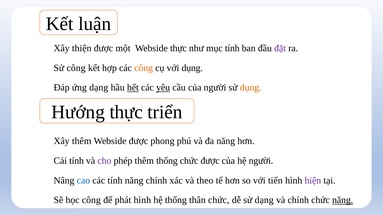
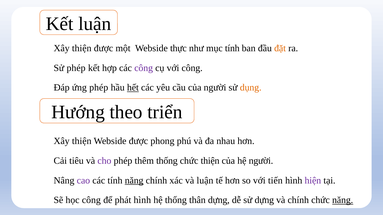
đặt colour: purple -> orange (280, 48)
Sử công: công -> phép (76, 68)
công colour: orange -> purple (144, 68)
với dụng: dụng -> công (192, 68)
ứng dạng: dạng -> phép (99, 88)
yêu underline: present -> none (163, 88)
Hướng thực: thực -> theo (126, 112)
thêm: thêm -> thiện (82, 141)
đa năng: năng -> nhau (226, 141)
Cải tính: tính -> tiêu (76, 161)
chức được: được -> thiện (210, 161)
cao colour: blue -> purple (83, 181)
năng underline: none -> present (134, 181)
và theo: theo -> luận (205, 181)
thân chức: chức -> dựng (219, 200)
sử dạng: dạng -> dựng (264, 200)
